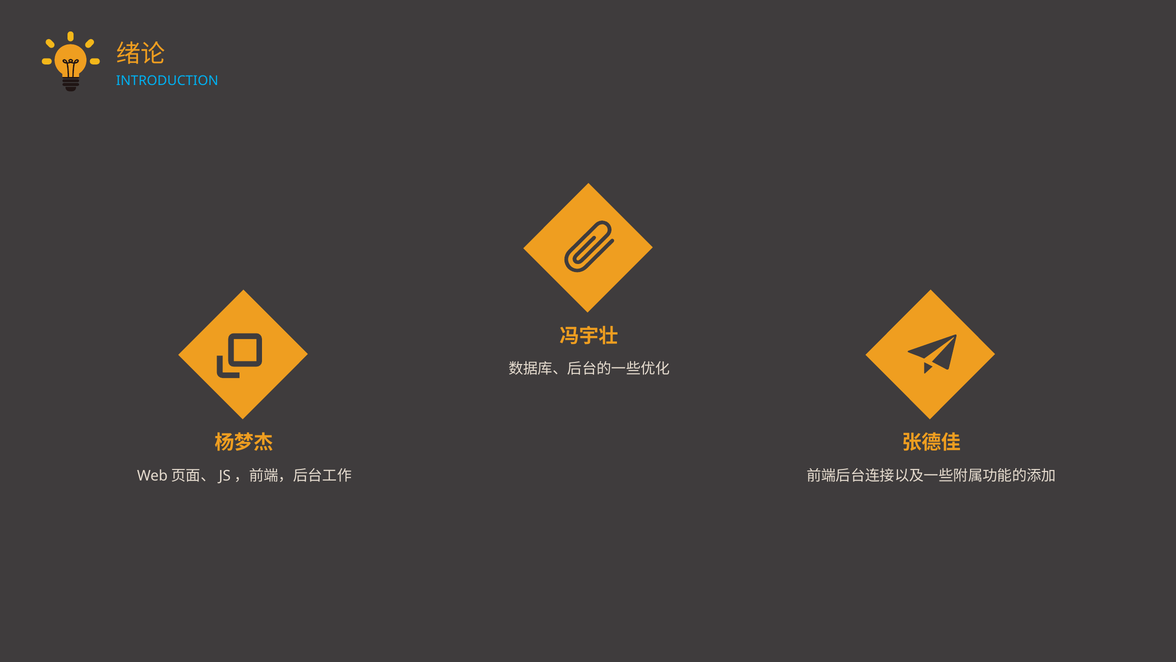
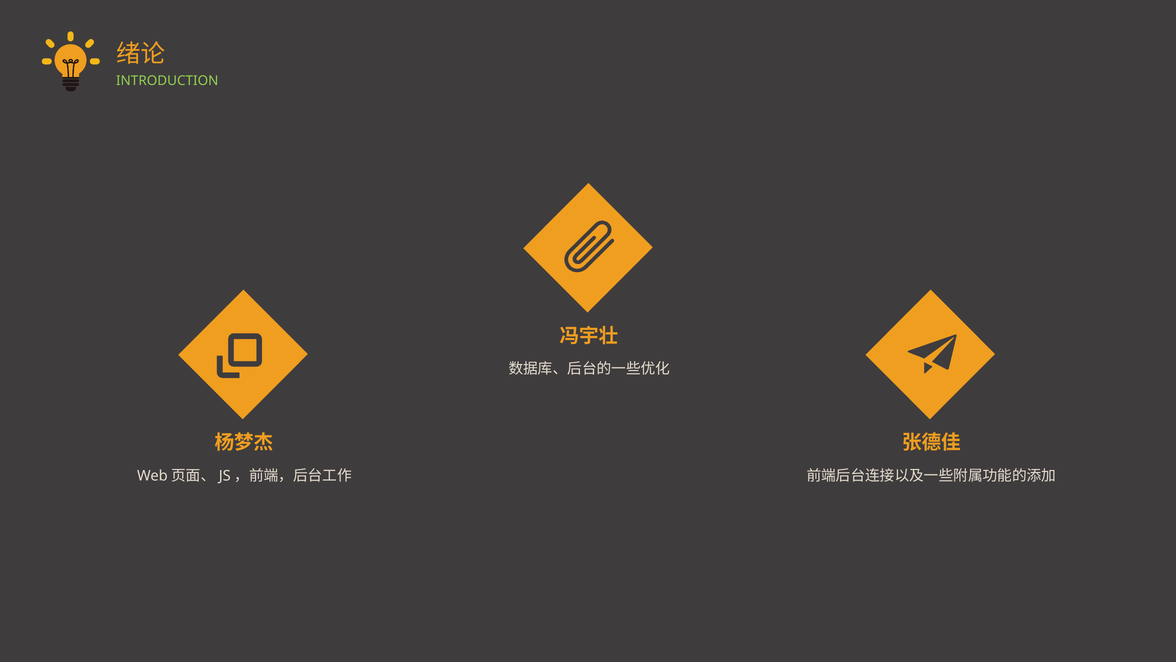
INTRODUCTION colour: light blue -> light green (167, 81)
